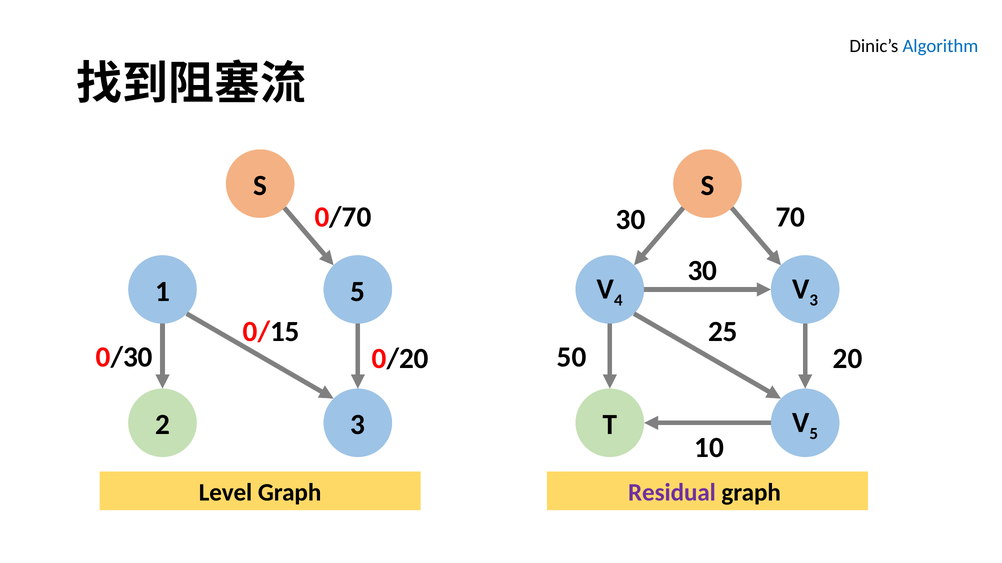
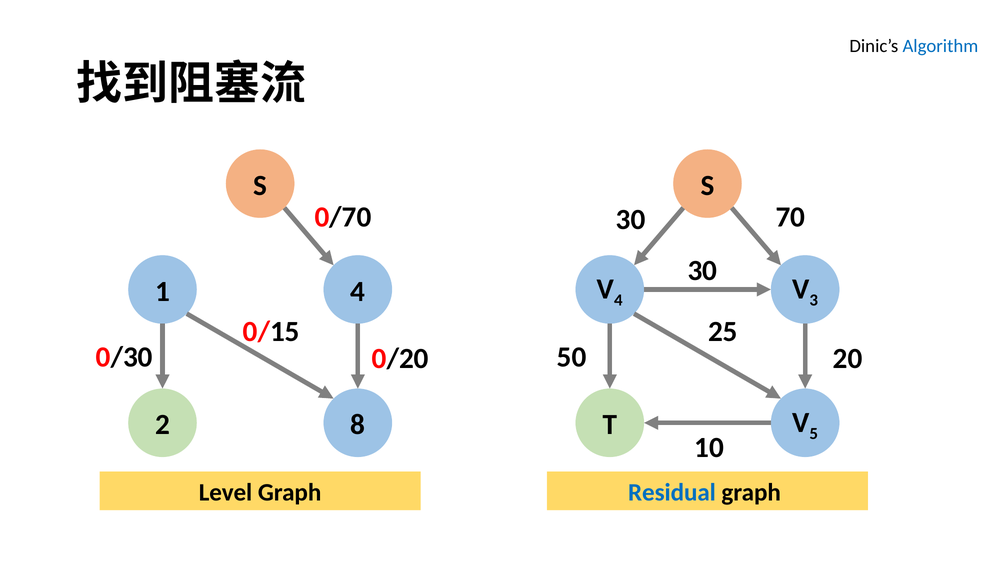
1 5: 5 -> 4 (358, 292)
2 3: 3 -> 8 (358, 425)
Residual colour: purple -> blue (672, 493)
